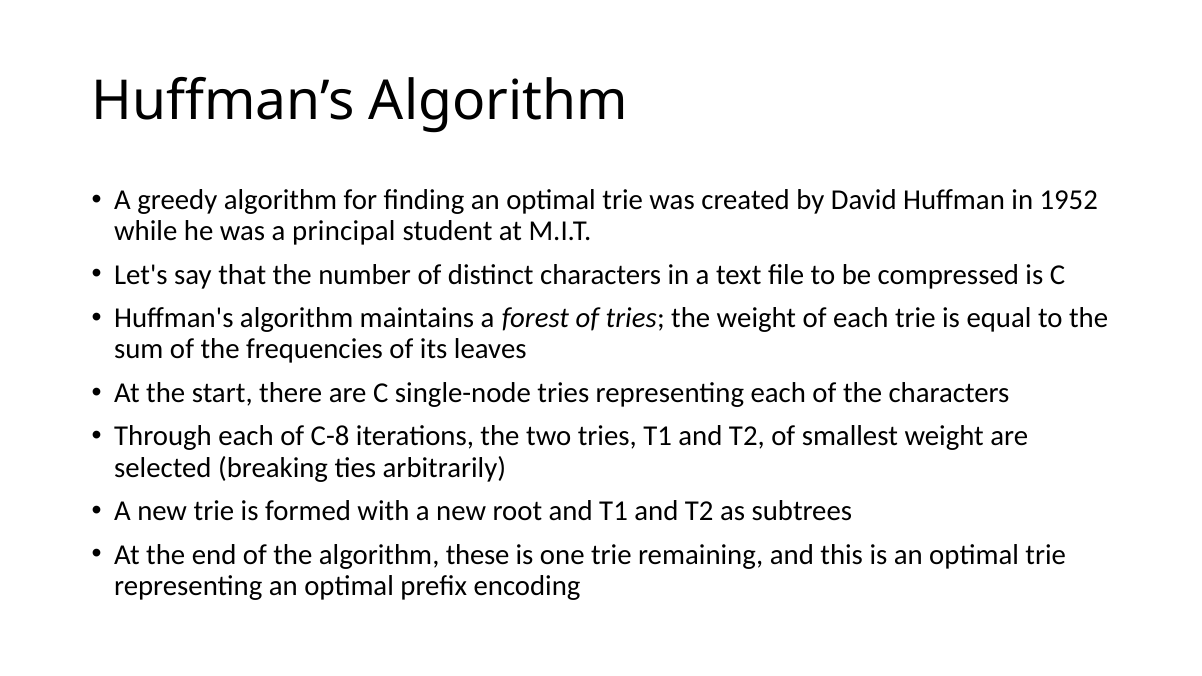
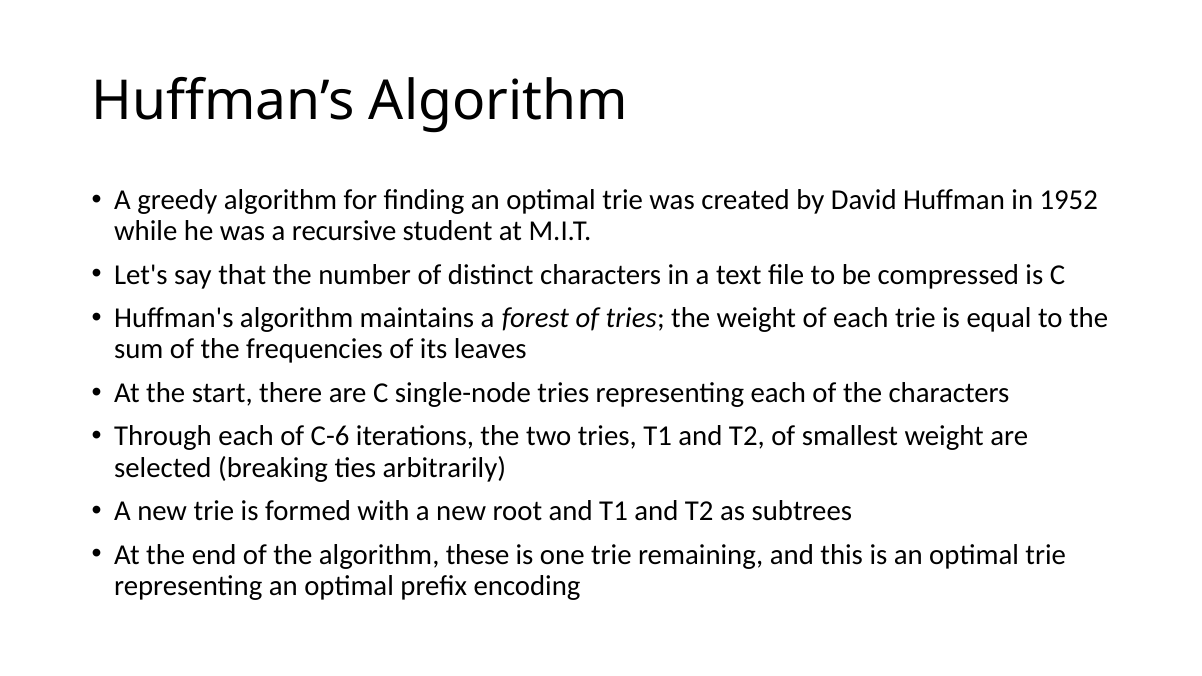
principal: principal -> recursive (344, 231)
C-8: C-8 -> C-6 (330, 437)
